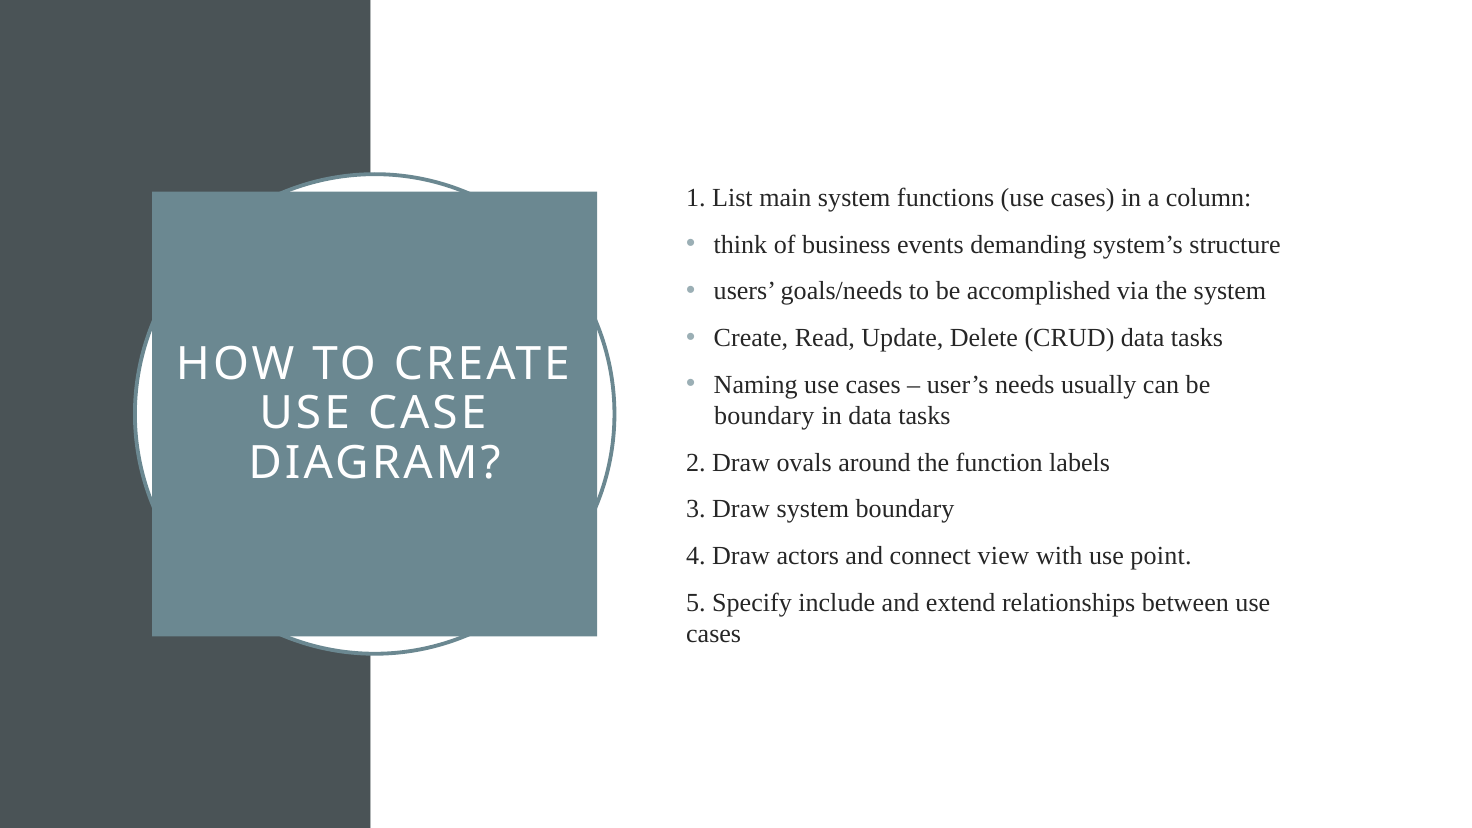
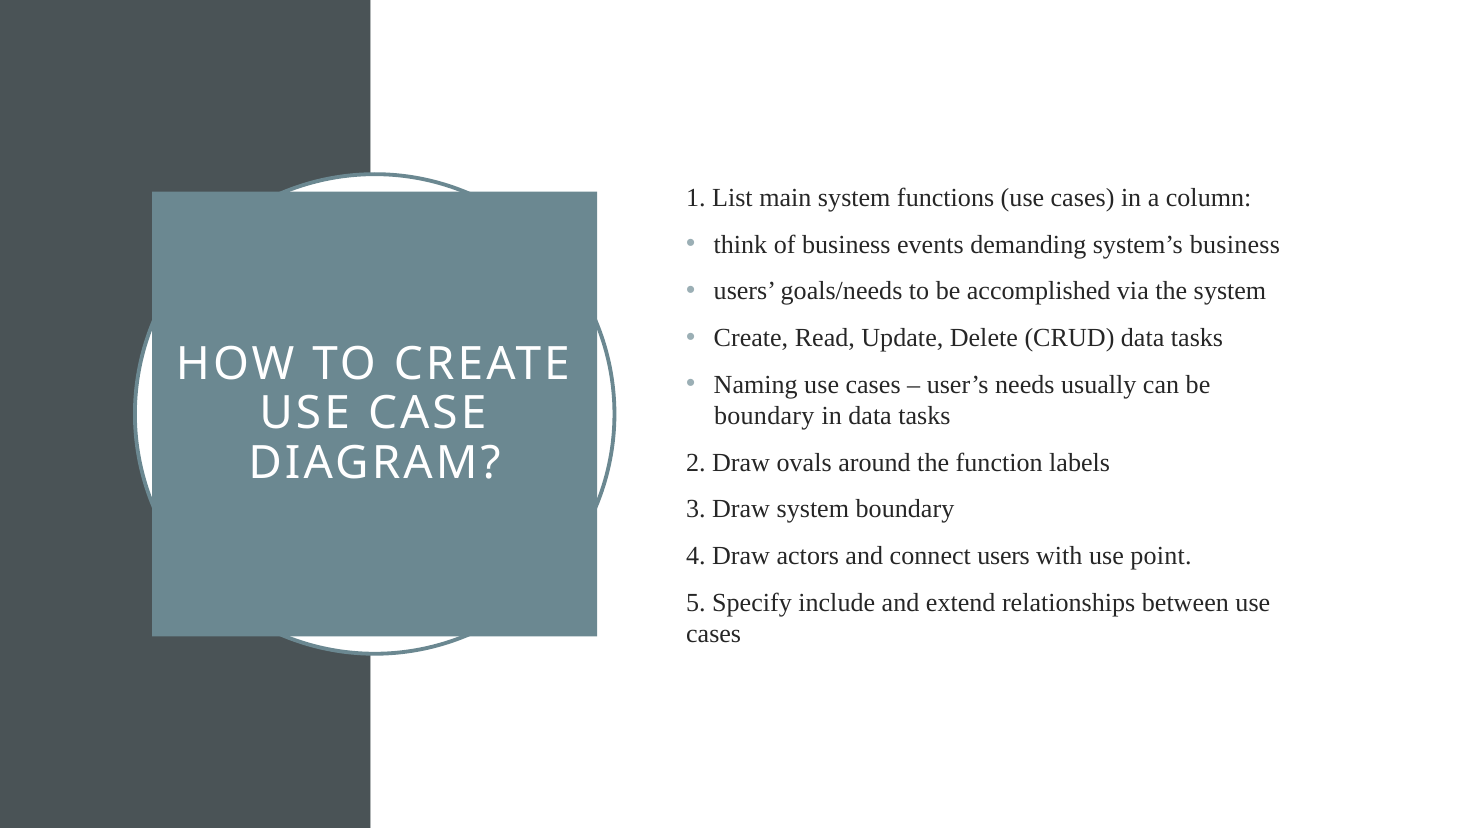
system’s structure: structure -> business (1235, 244)
connect view: view -> users (1004, 556)
